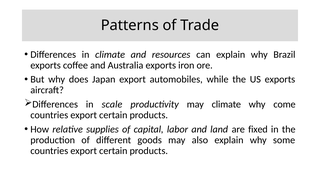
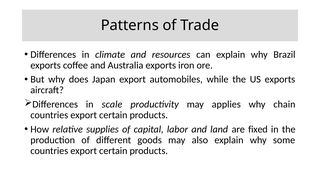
may climate: climate -> applies (226, 104)
come: come -> chain (284, 104)
